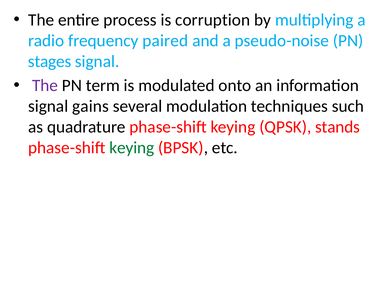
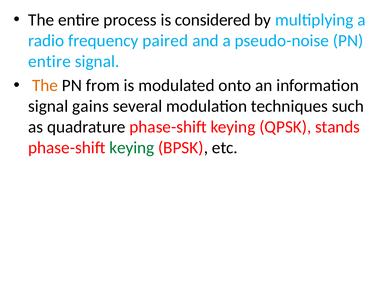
corruption: corruption -> considered (213, 20)
stages: stages -> entire (49, 61)
The colour: purple -> orange (45, 86)
term: term -> from (103, 86)
